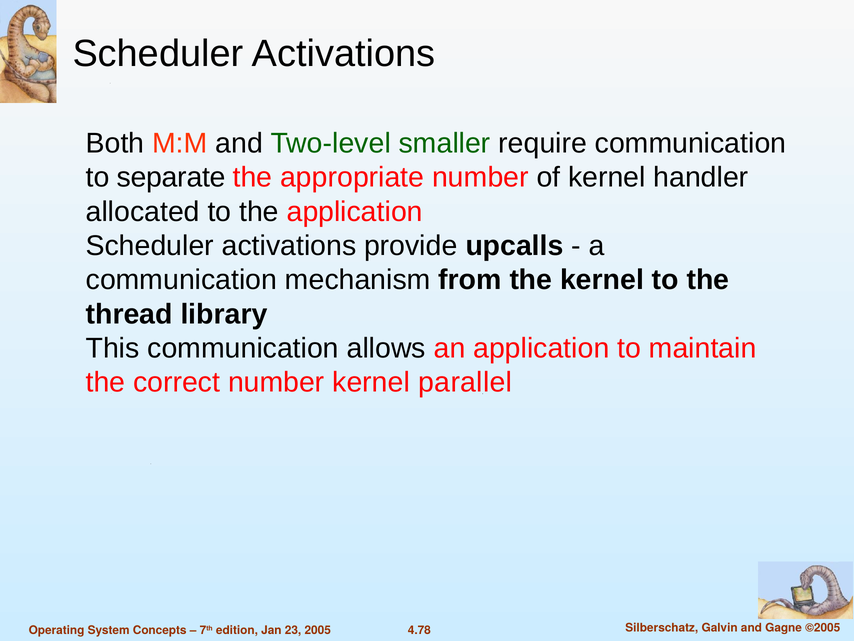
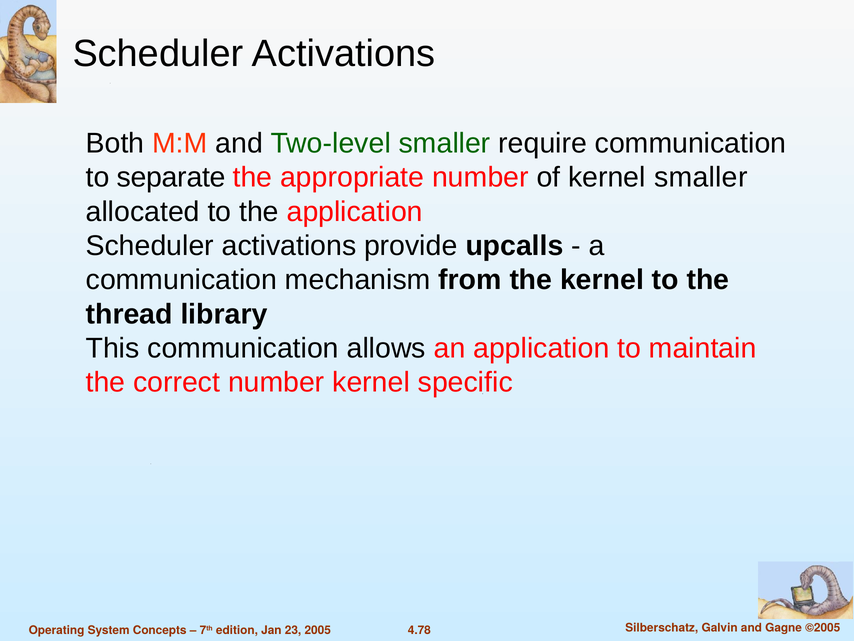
kernel handler: handler -> smaller (701, 177)
parallel: parallel -> specific (465, 382)
